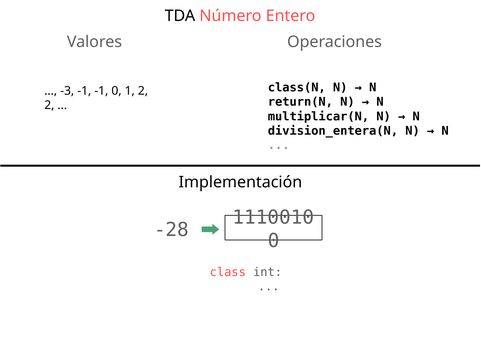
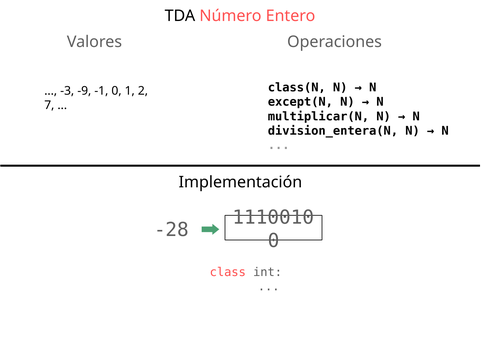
-3 -1: -1 -> -9 (84, 91)
return(N: return(N -> except(N (300, 102)
2: 2 -> 7 (49, 105)
